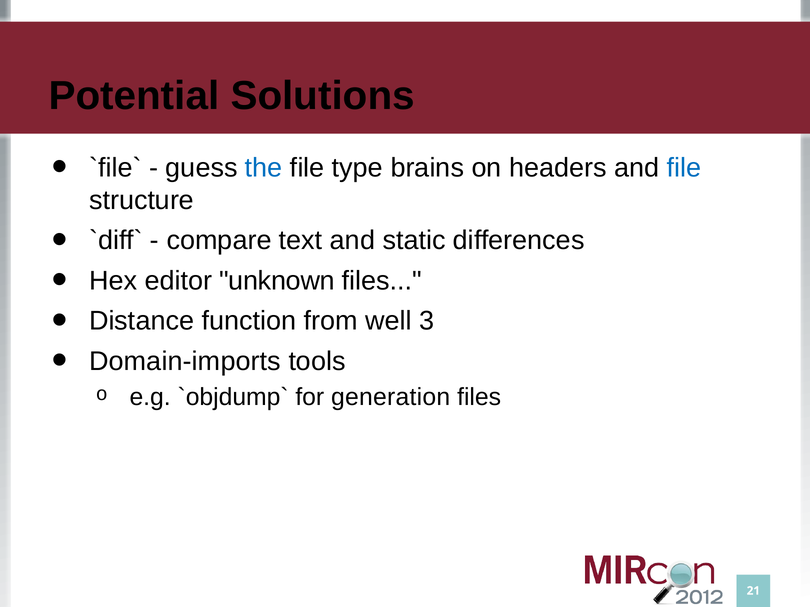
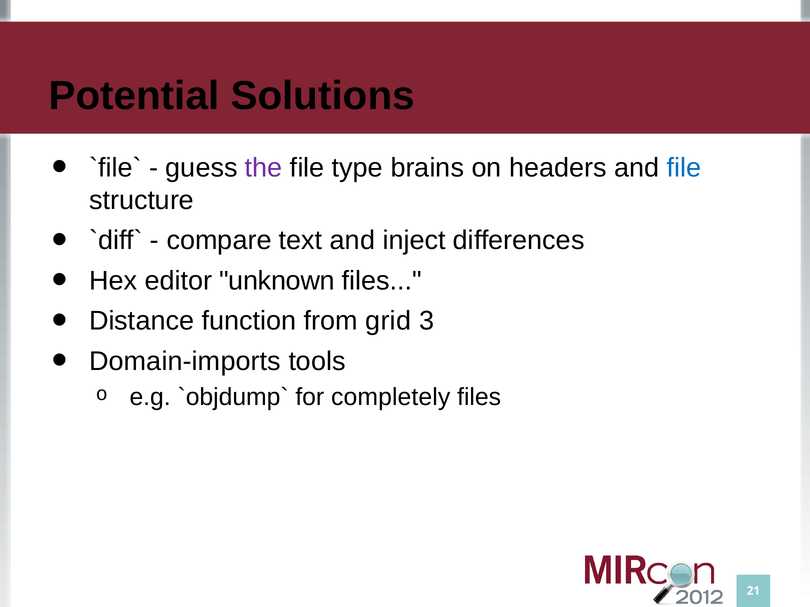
the colour: blue -> purple (264, 168)
static: static -> inject (414, 241)
well: well -> grid (388, 321)
generation: generation -> completely (391, 397)
